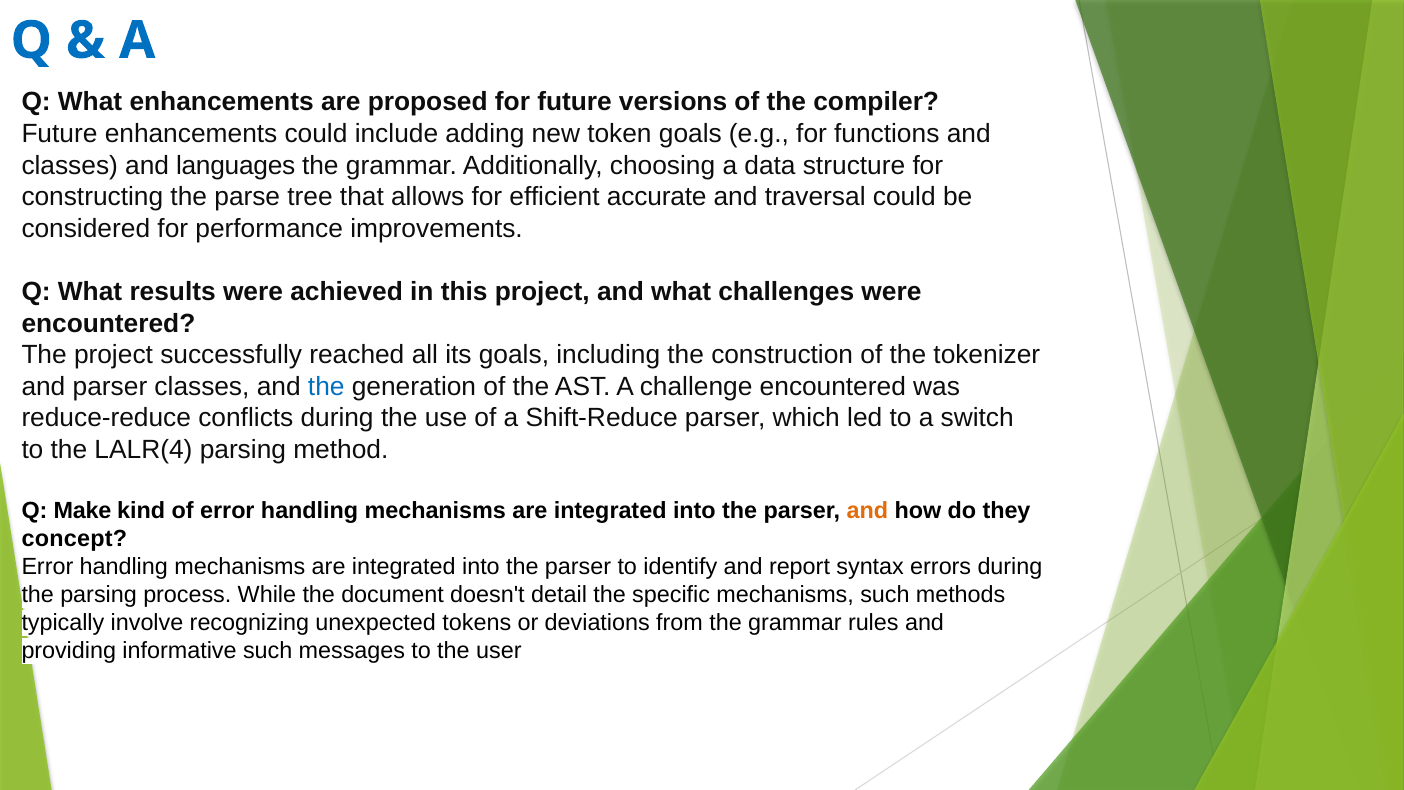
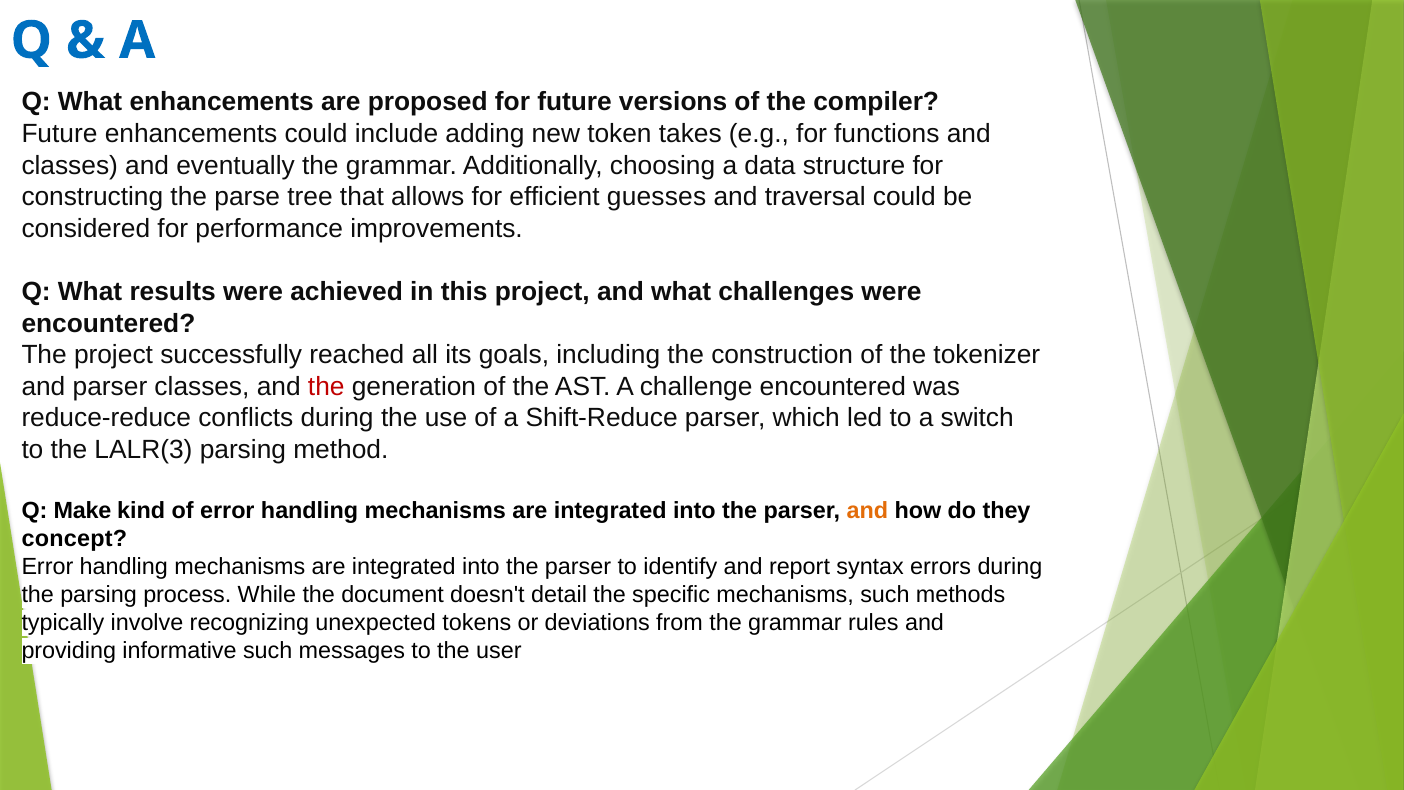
token goals: goals -> takes (690, 134)
languages: languages -> eventually (236, 165)
accurate: accurate -> guesses (657, 197)
the colour: blue -> red (326, 386)
LALR(4: LALR(4 -> LALR(3 (143, 450)
